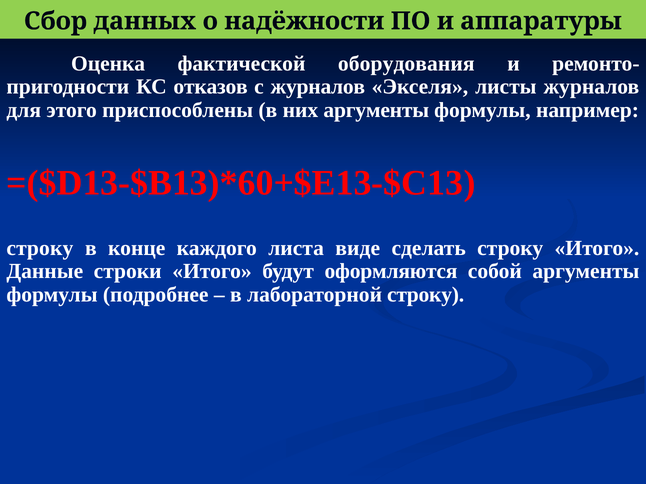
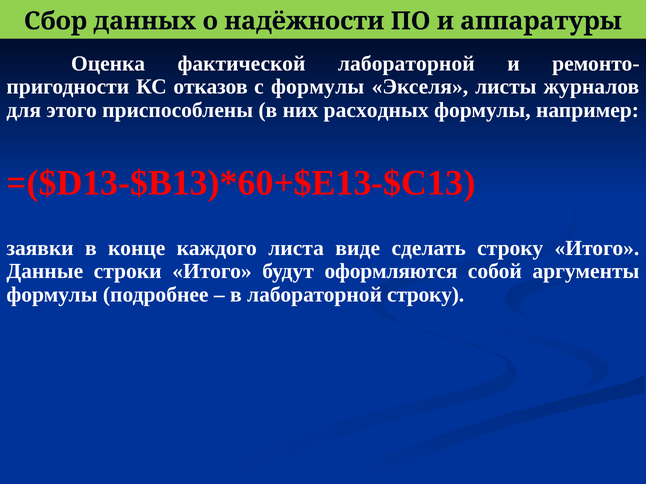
фактической оборудования: оборудования -> лабораторной (406, 64)
с журналов: журналов -> формулы (318, 87)
них аргументы: аргументы -> расходных (376, 110)
строку: строку -> заявки (40, 248)
